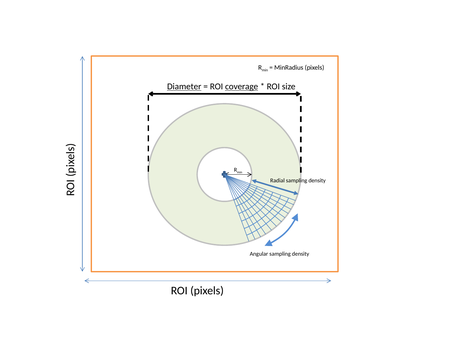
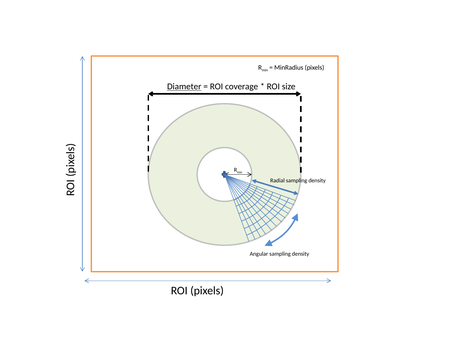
coverage underline: present -> none (242, 87)
